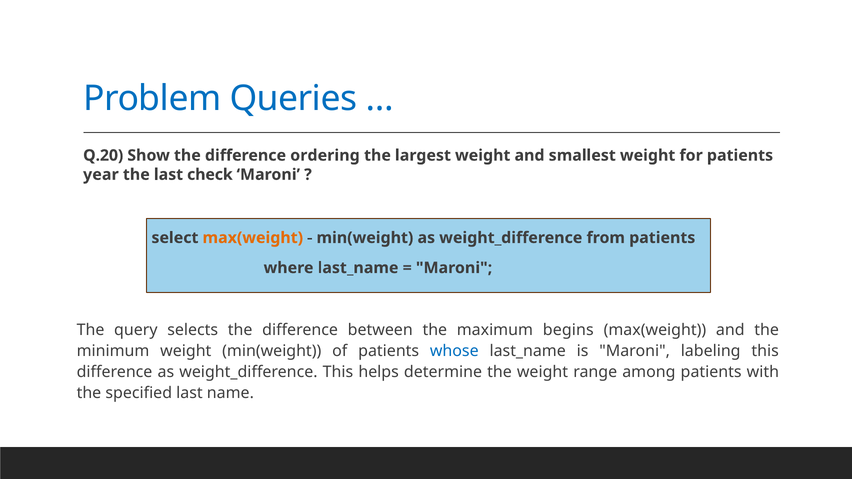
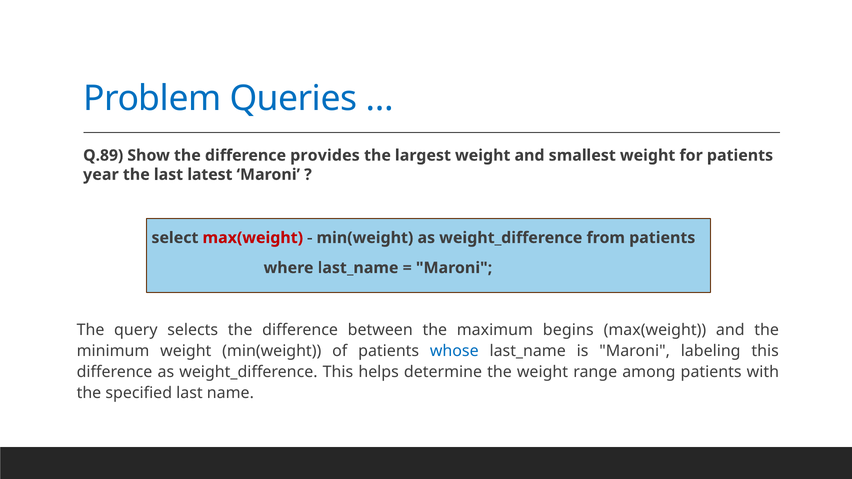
Q.20: Q.20 -> Q.89 (103, 156)
ordering: ordering -> provides (325, 156)
check: check -> latest (210, 175)
max(weight colour: orange -> red (253, 238)
